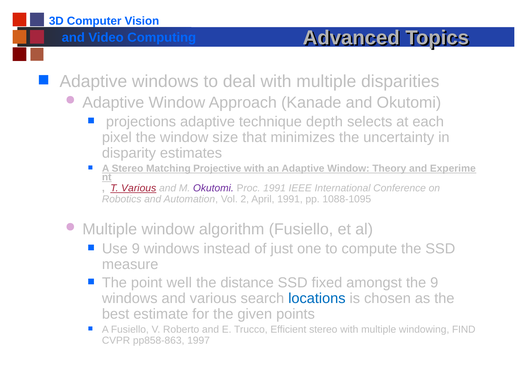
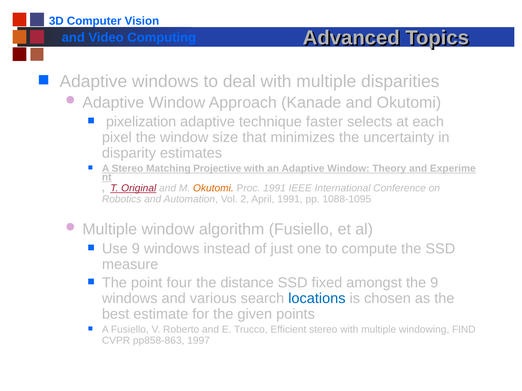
projections: projections -> pixelization (141, 122)
depth: depth -> faster (324, 122)
T Various: Various -> Original (139, 188)
Okutomi colour: purple -> orange (213, 188)
well: well -> four (179, 283)
